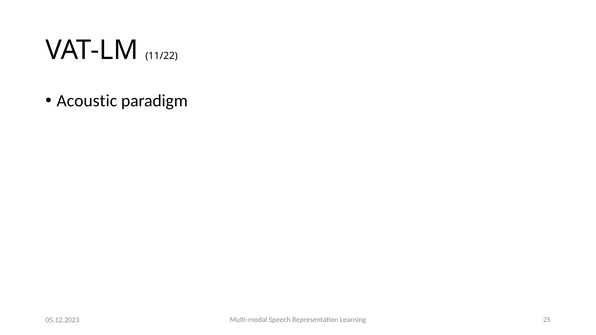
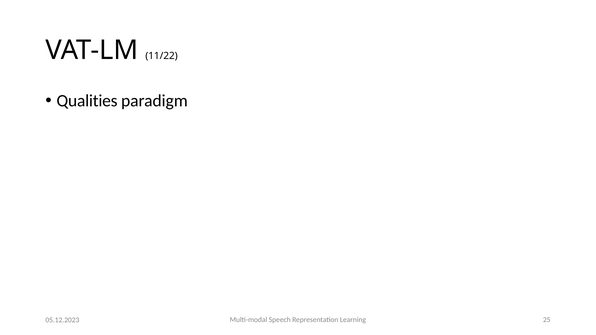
Acoustic: Acoustic -> Qualities (87, 101)
